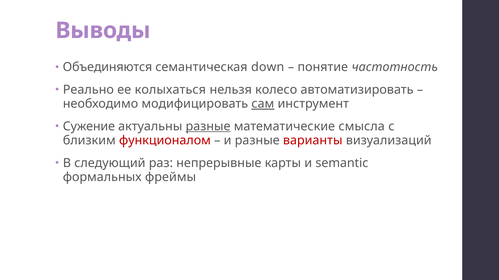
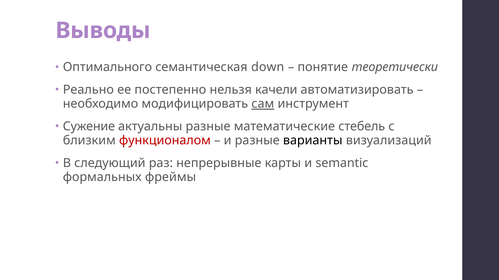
Объединяются: Объединяются -> Оптимального (107, 67)
частотность: частотность -> теоретически (395, 67)
колыхаться: колыхаться -> постепенно (170, 90)
колесо: колесо -> качели (276, 90)
разные underline: present -> none (208, 127)
смысла: смысла -> стебель (362, 127)
варианты colour: red -> black (313, 141)
